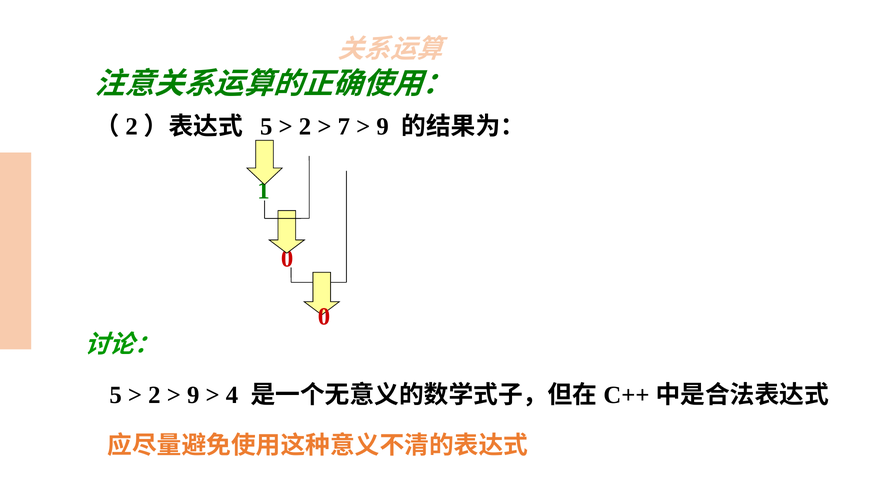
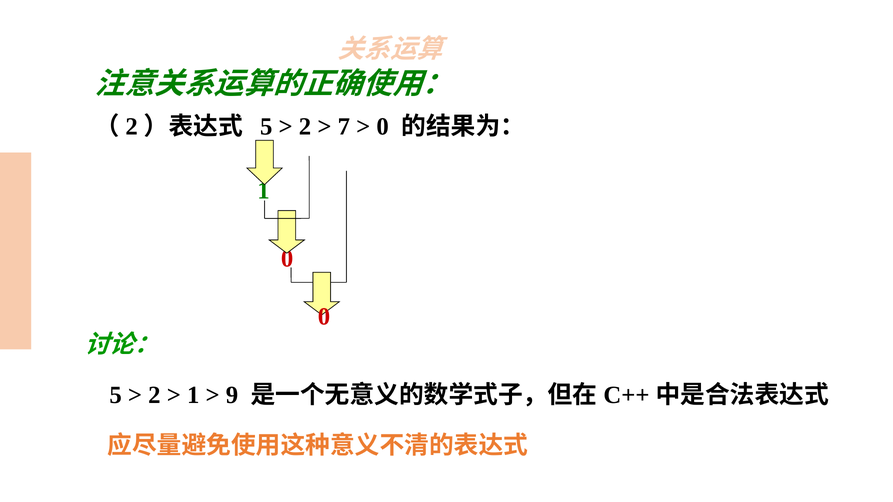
9: 9 -> 0 (383, 127)
9: 9 -> 1 (193, 395)
4: 4 -> 9 (232, 395)
